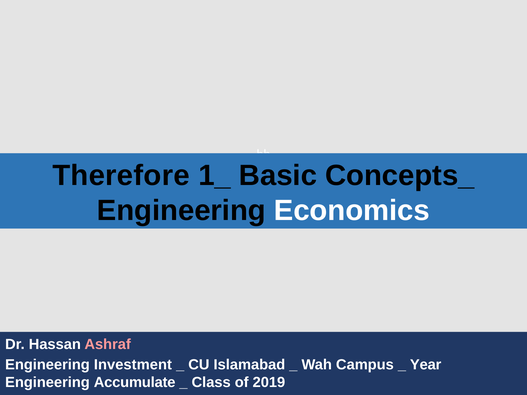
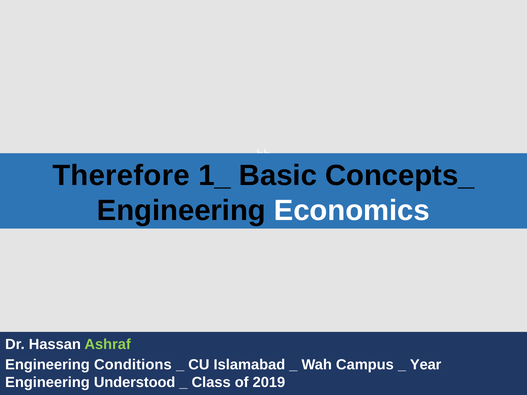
Ashraf colour: pink -> light green (108, 345)
Investment: Investment -> Conditions (133, 365)
Accumulate: Accumulate -> Understood (135, 383)
